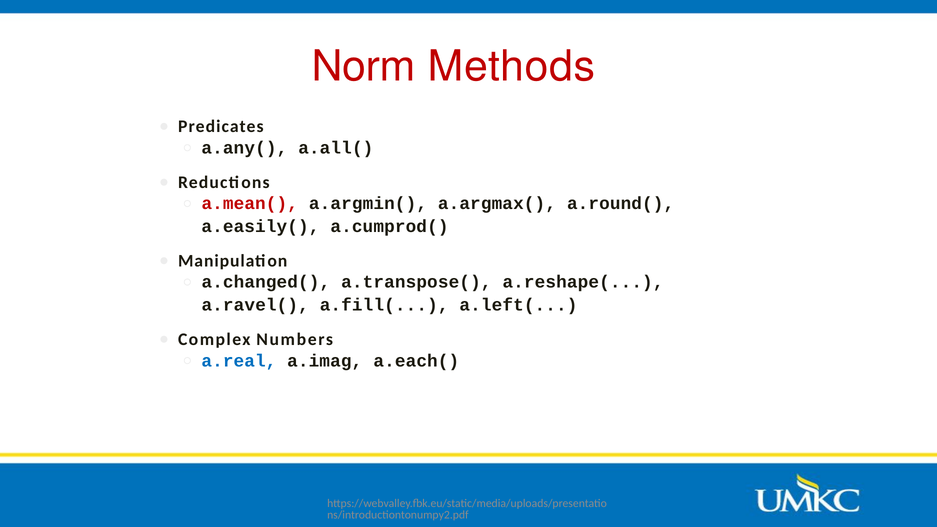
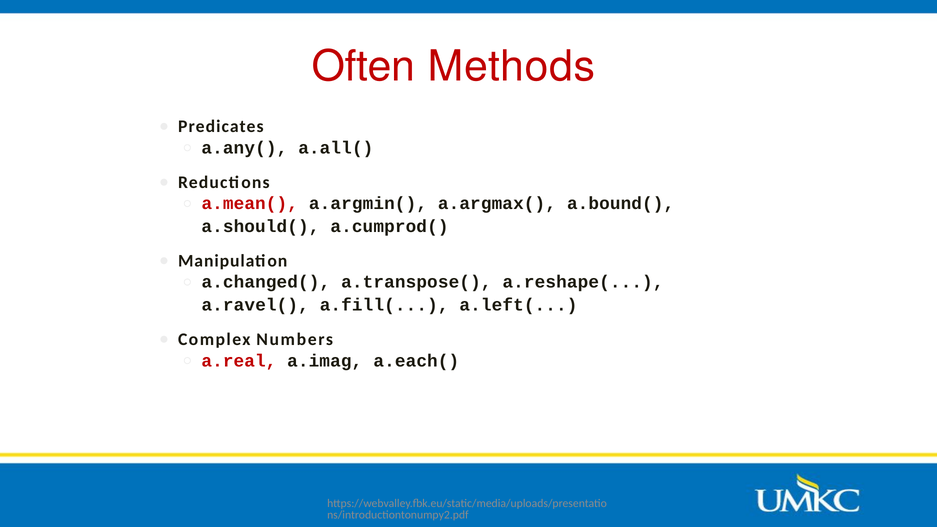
Norm: Norm -> Often (363, 67)
a.round(: a.round( -> a.bound( (621, 204)
a.easily(: a.easily( -> a.should( (260, 226)
a.real colour: blue -> red (239, 361)
